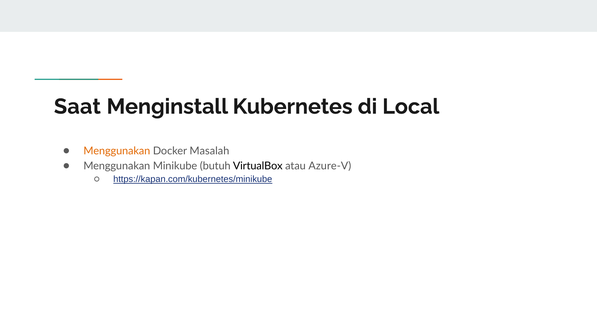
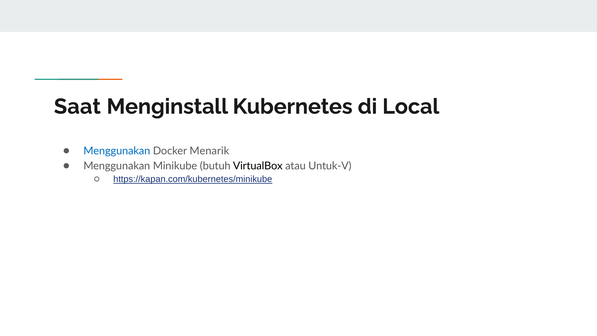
Menggunakan colour: orange -> blue (117, 151)
Masalah: Masalah -> Menarik (209, 151)
Azure-V: Azure-V -> Untuk-V (330, 166)
